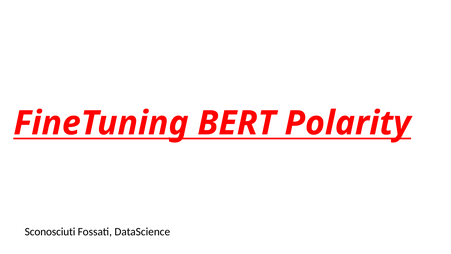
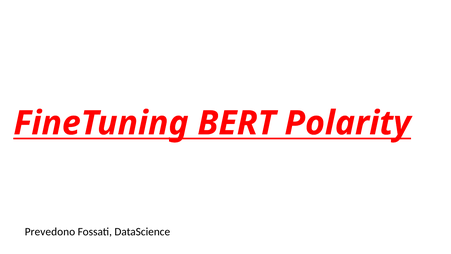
Sconosciuti: Sconosciuti -> Prevedono (50, 232)
